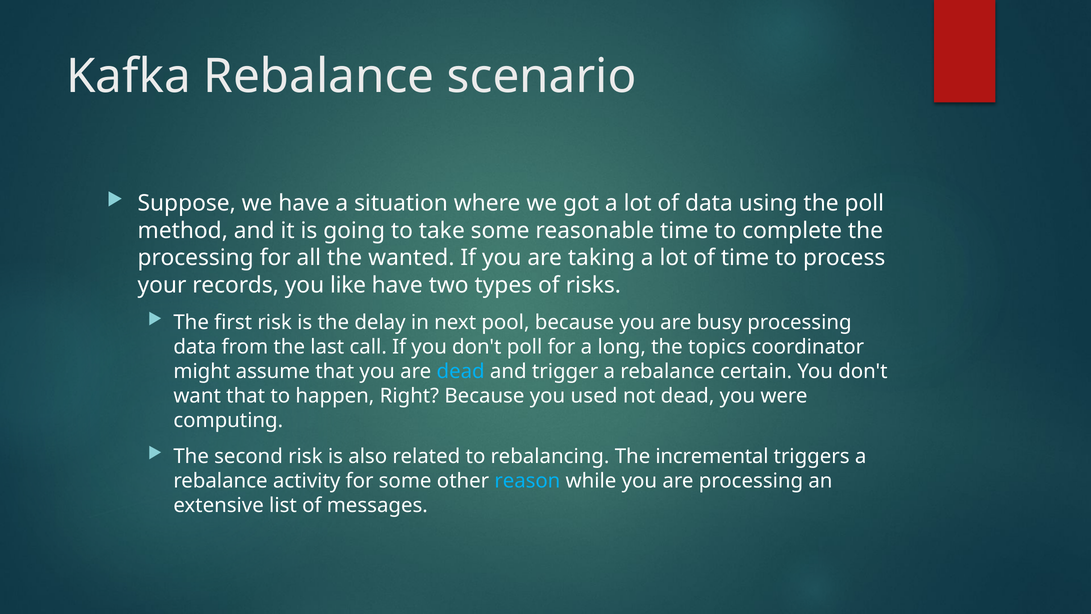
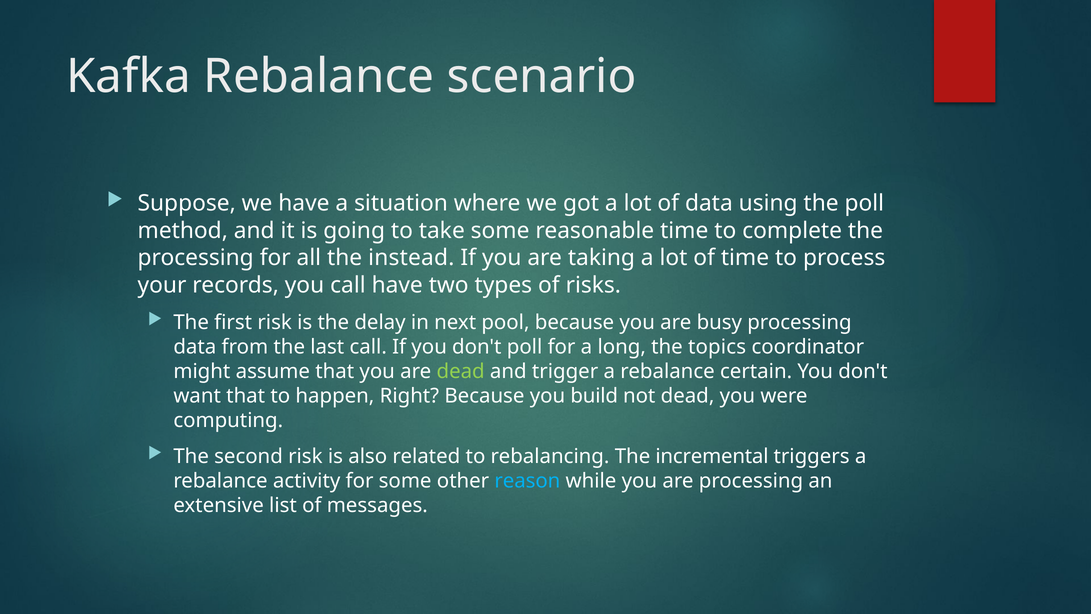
wanted: wanted -> instead (411, 258)
you like: like -> call (348, 285)
dead colour: light blue -> light green (461, 371)
used: used -> build (594, 396)
